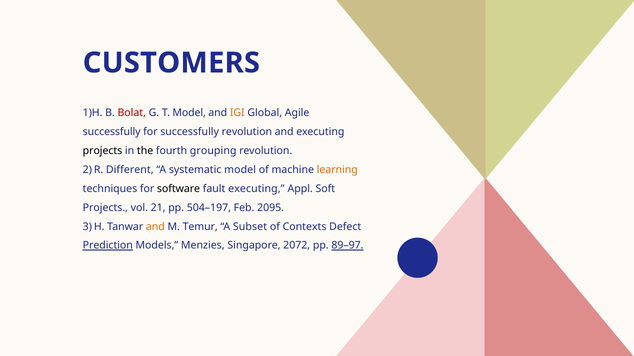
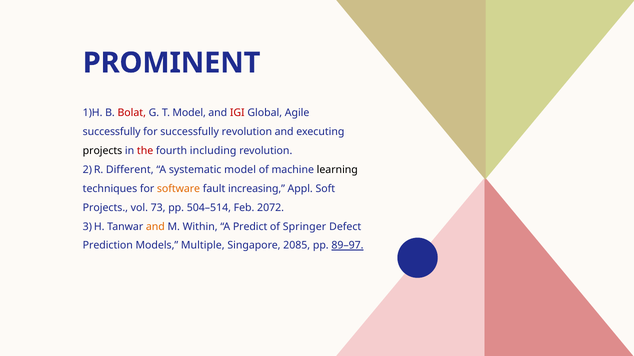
CUSTOMERS: CUSTOMERS -> PROMINENT (172, 63)
IGI colour: orange -> red (237, 113)
the colour: black -> red (145, 151)
grouping: grouping -> including (213, 151)
learning colour: orange -> black (337, 170)
software colour: black -> orange (179, 189)
fault executing: executing -> increasing (256, 189)
21: 21 -> 73 (158, 208)
504–197: 504–197 -> 504–514 (209, 208)
2095: 2095 -> 2072 (271, 208)
Temur: Temur -> Within (200, 227)
Subset: Subset -> Predict (250, 227)
Contexts: Contexts -> Springer (305, 227)
Prediction underline: present -> none (108, 246)
Menzies: Menzies -> Multiple (203, 246)
2072: 2072 -> 2085 (297, 246)
